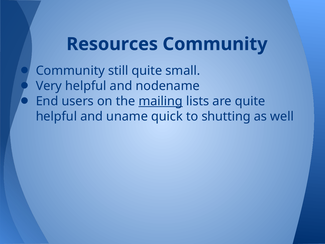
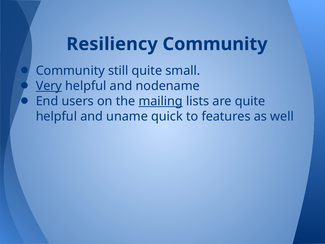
Resources: Resources -> Resiliency (112, 44)
Very underline: none -> present (49, 86)
shutting: shutting -> features (226, 116)
